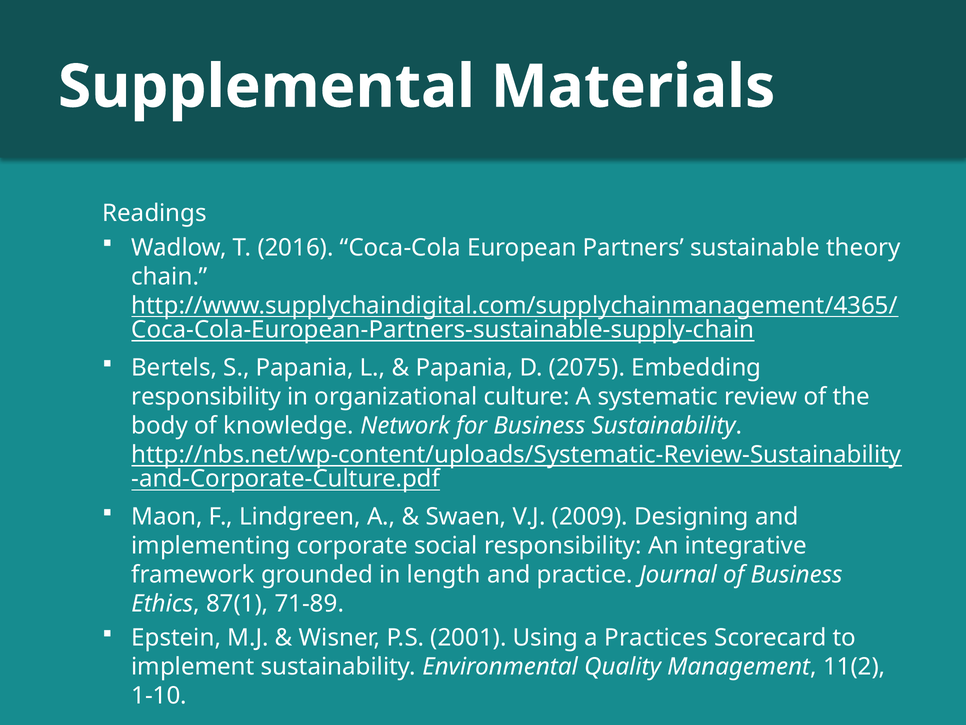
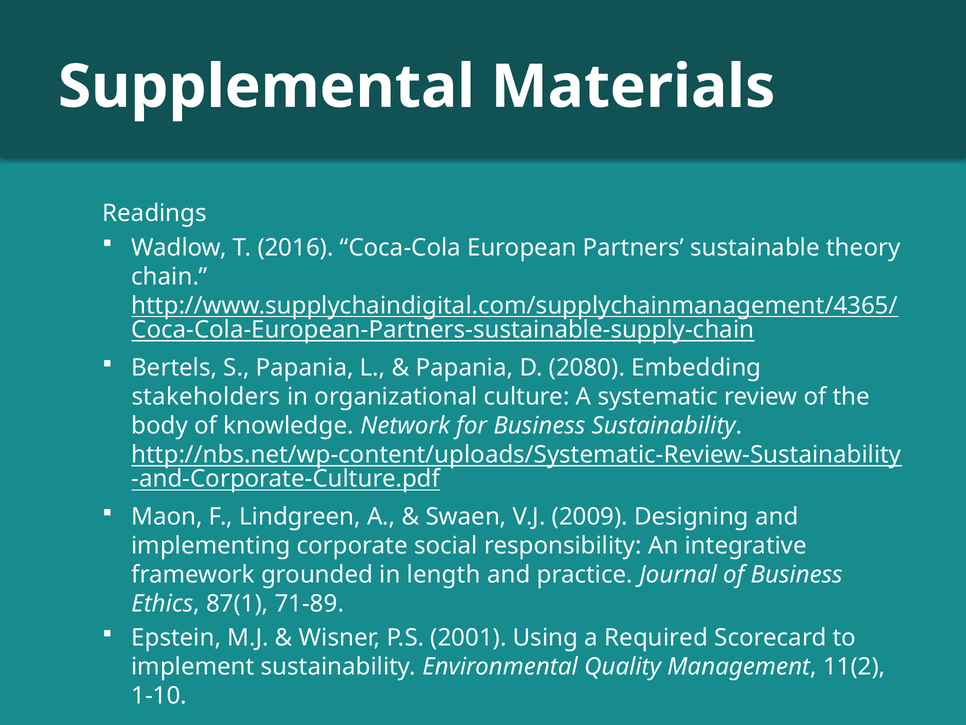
2075: 2075 -> 2080 (587, 368)
responsibility: responsibility -> stakeholders (206, 396)
Practices: Practices -> Required (656, 638)
